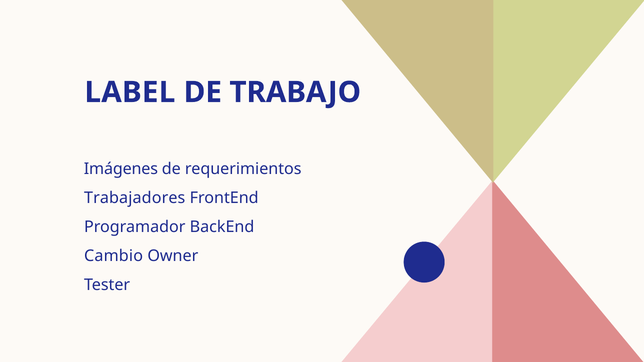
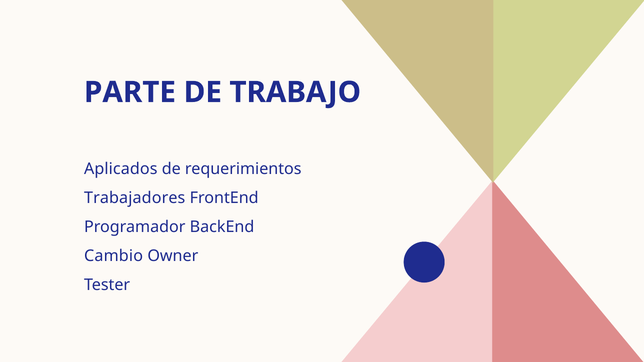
LABEL: LABEL -> PARTE (130, 92)
Imágenes: Imágenes -> Aplicados (121, 169)
